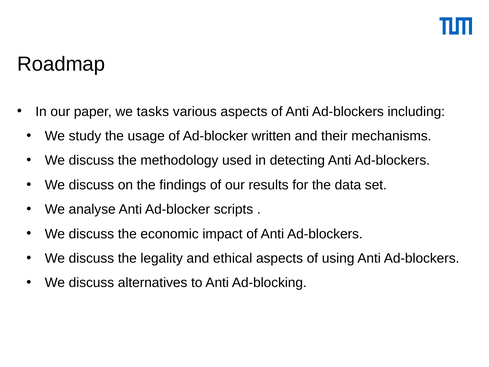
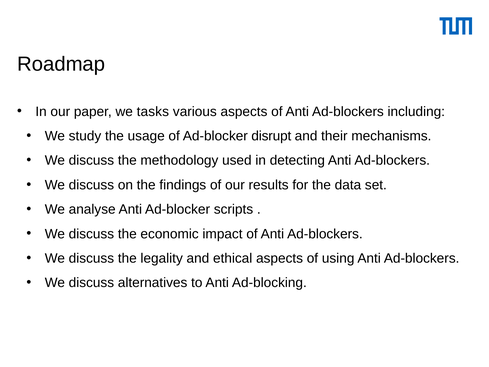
written: written -> disrupt (271, 136)
